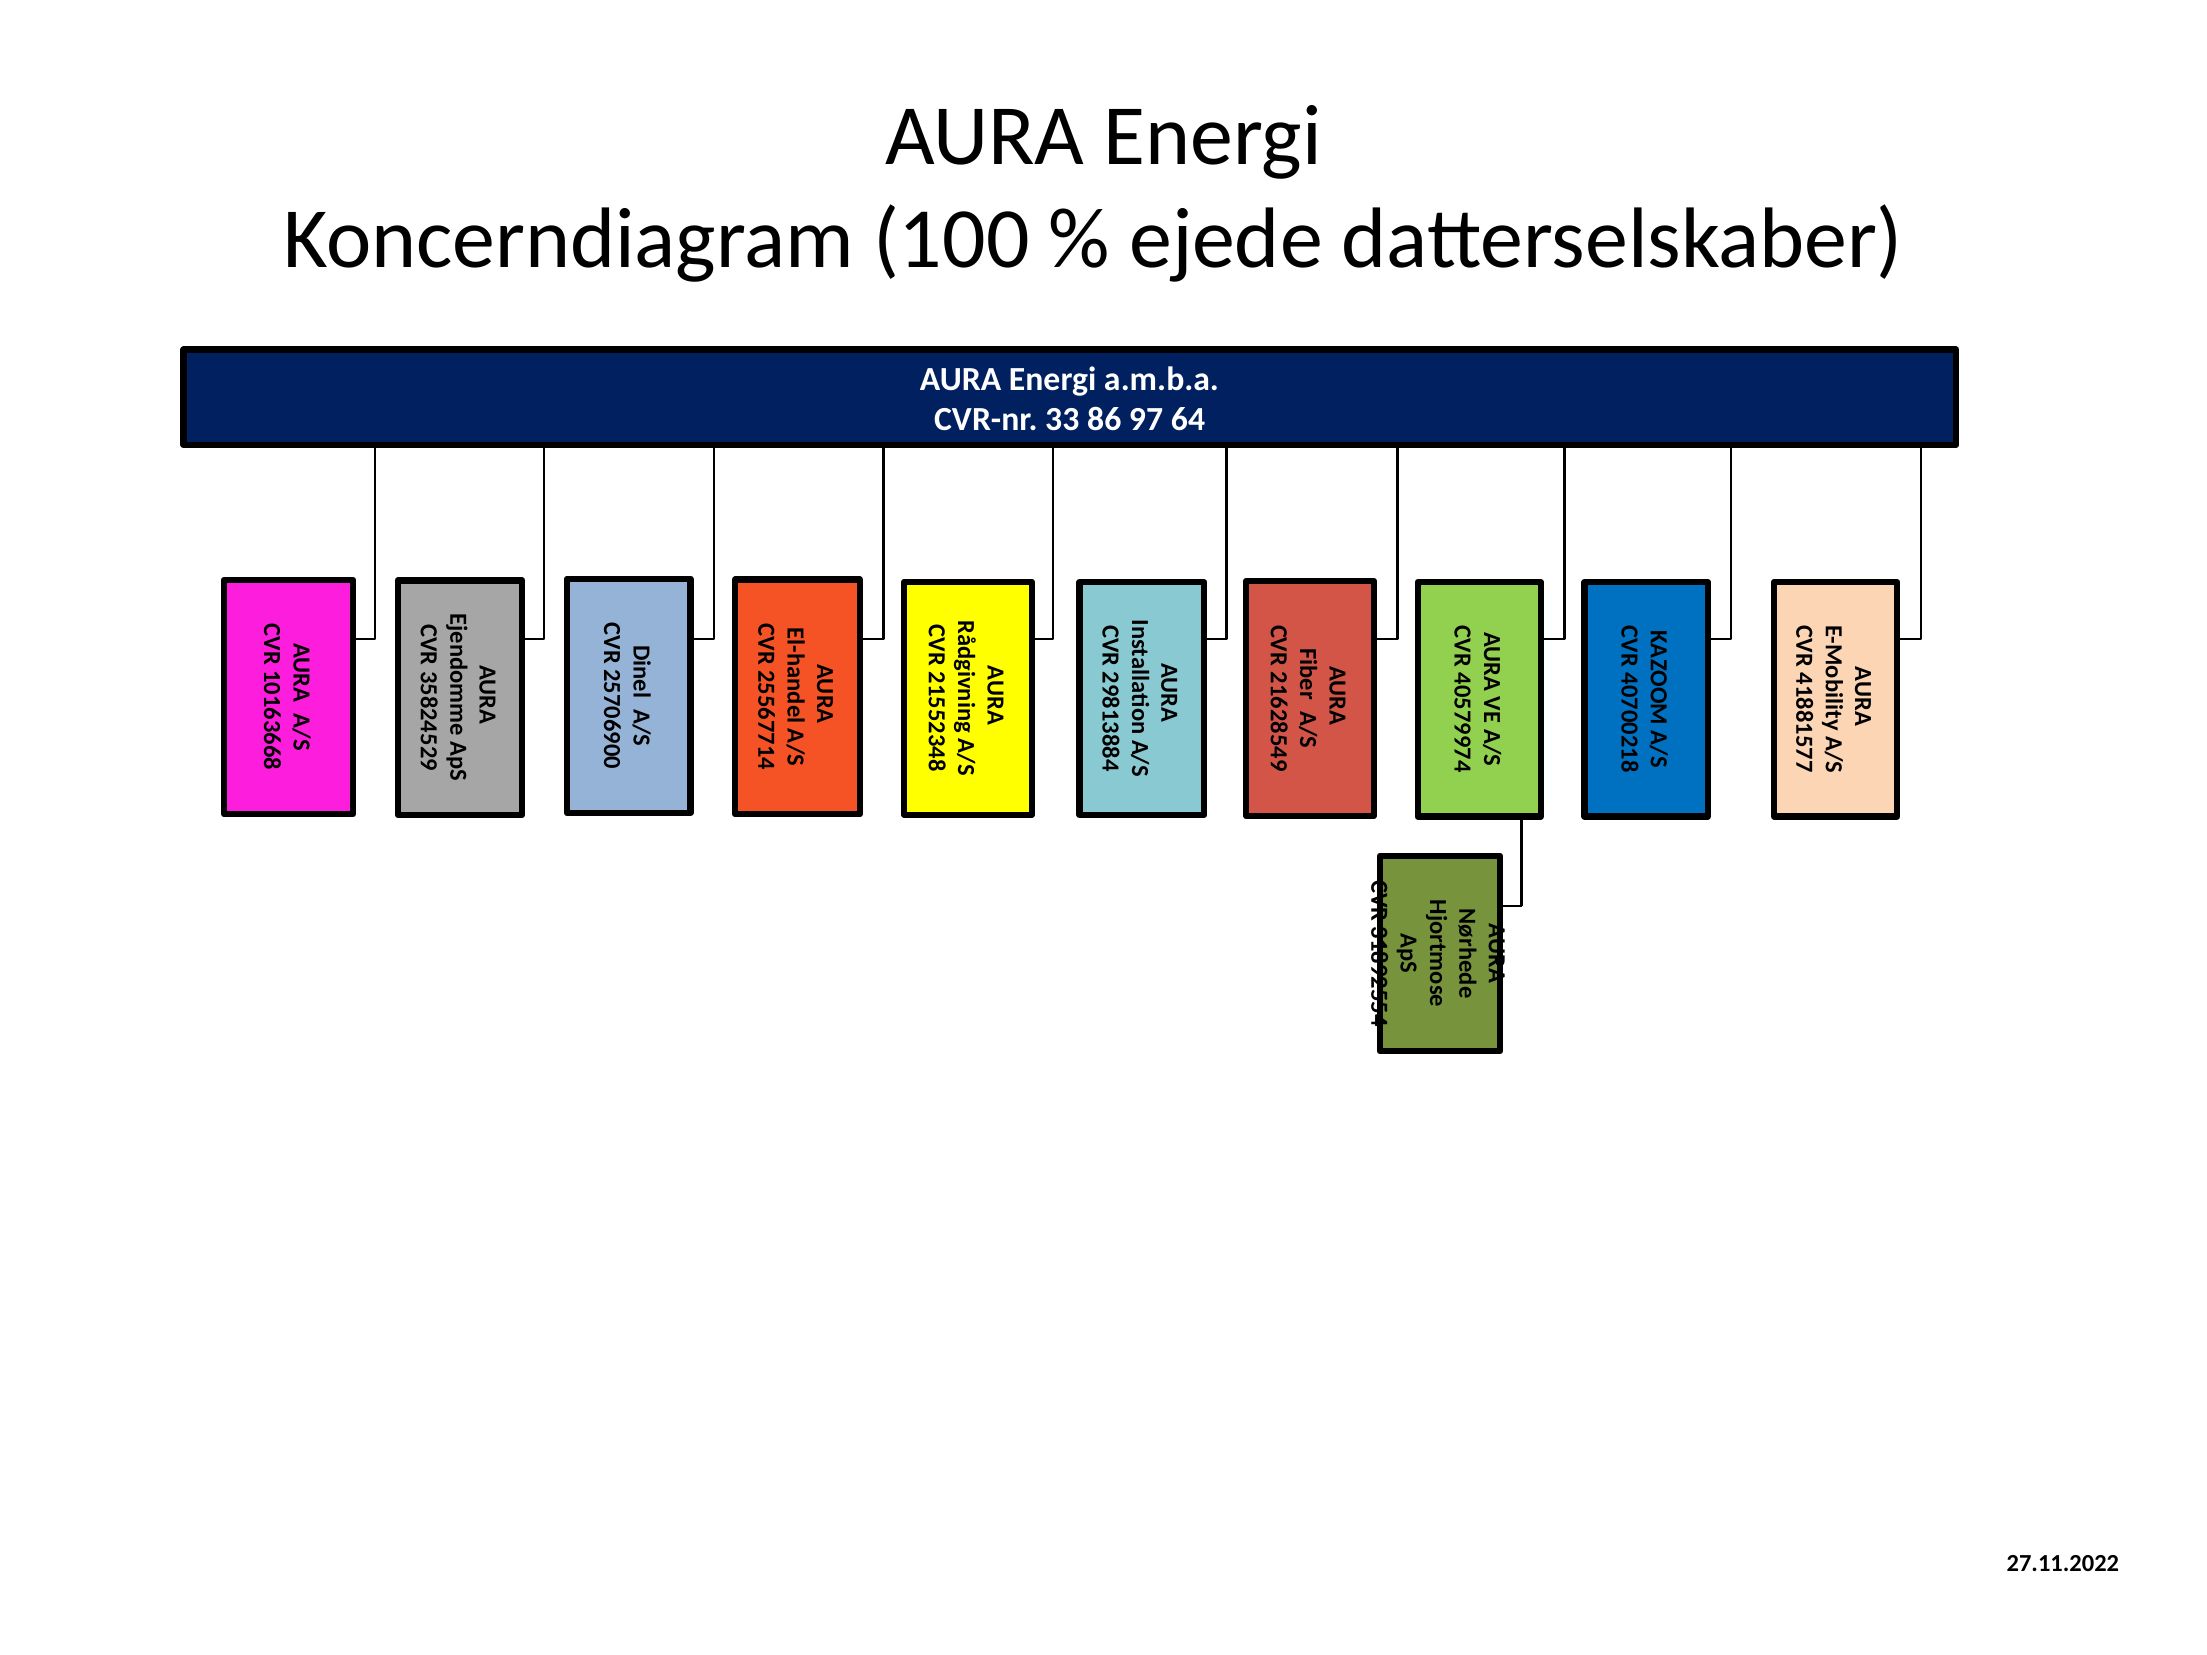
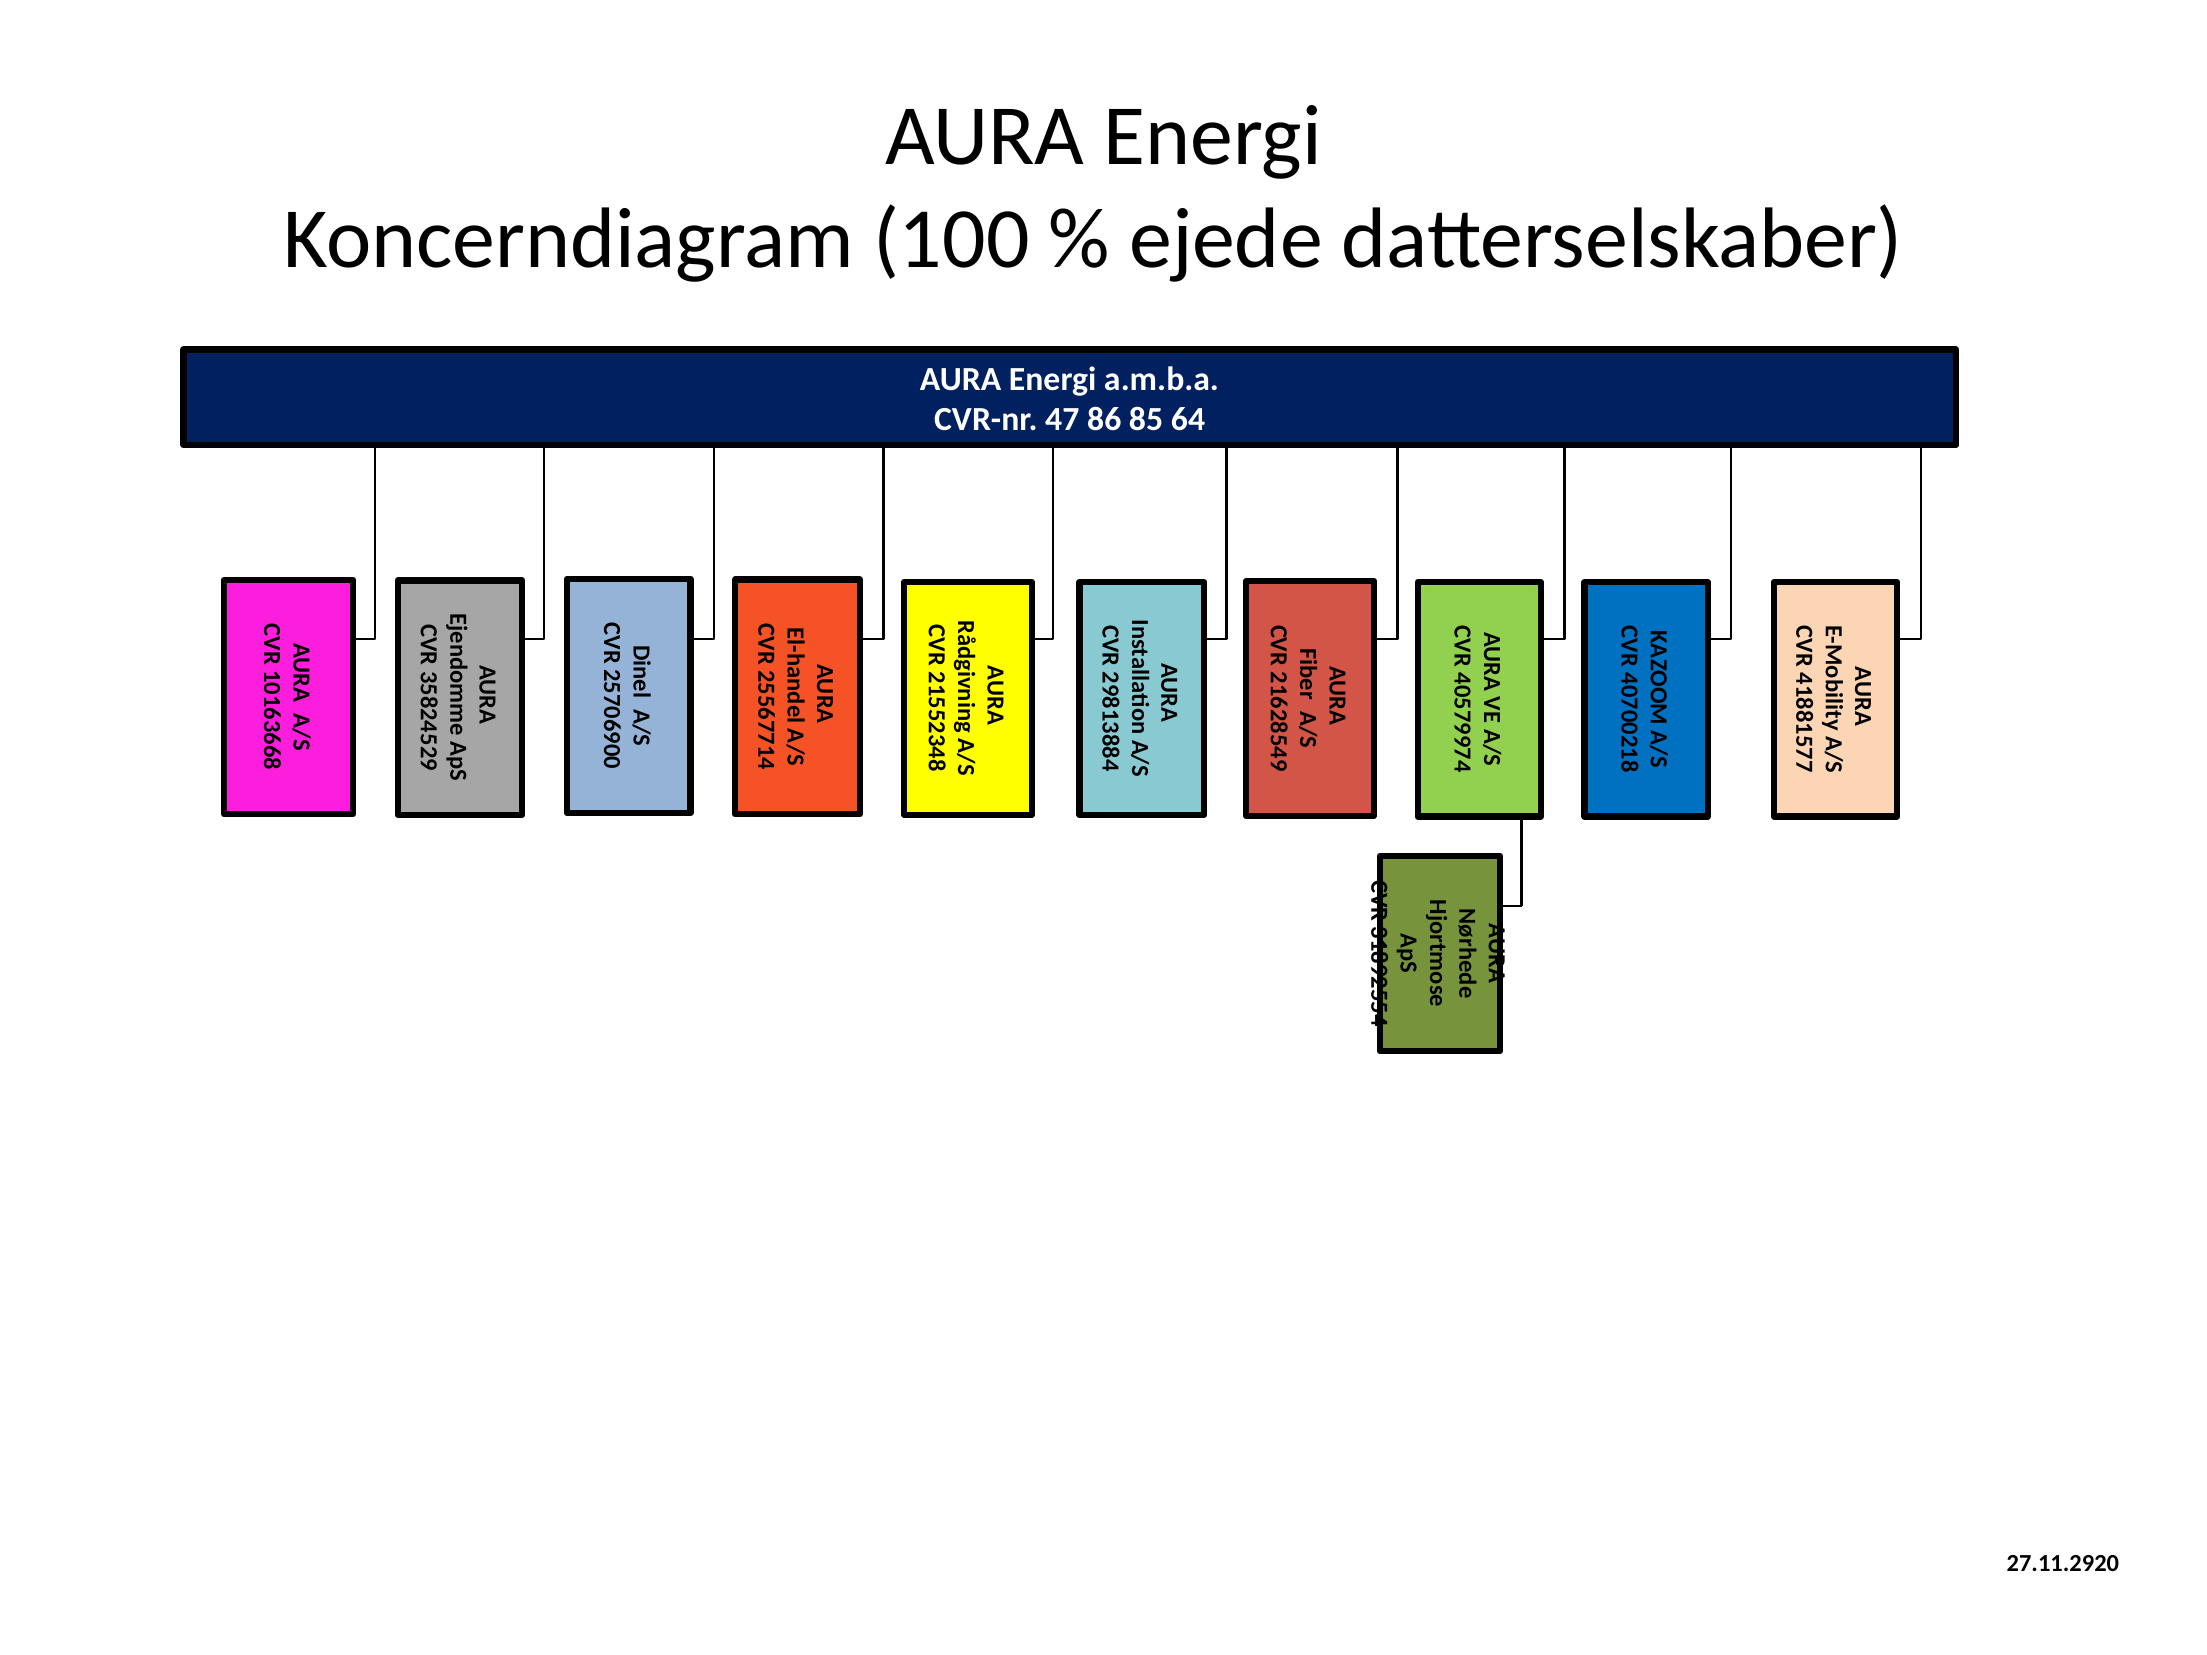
33: 33 -> 47 (1062, 420)
97: 97 -> 85 (1146, 420)
27.11.2022: 27.11.2022 -> 27.11.2920 (2063, 1564)
